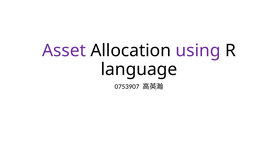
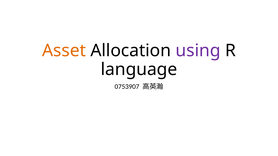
Asset colour: purple -> orange (64, 51)
